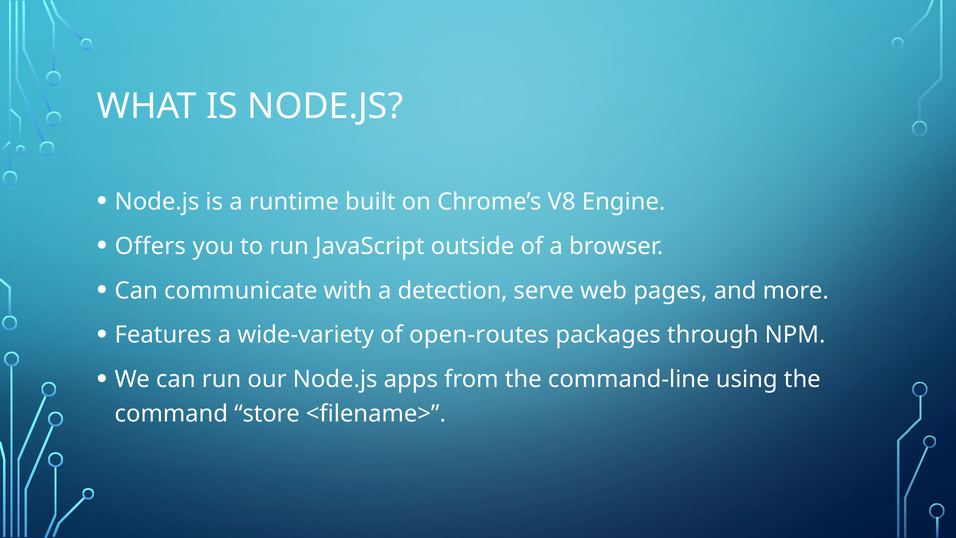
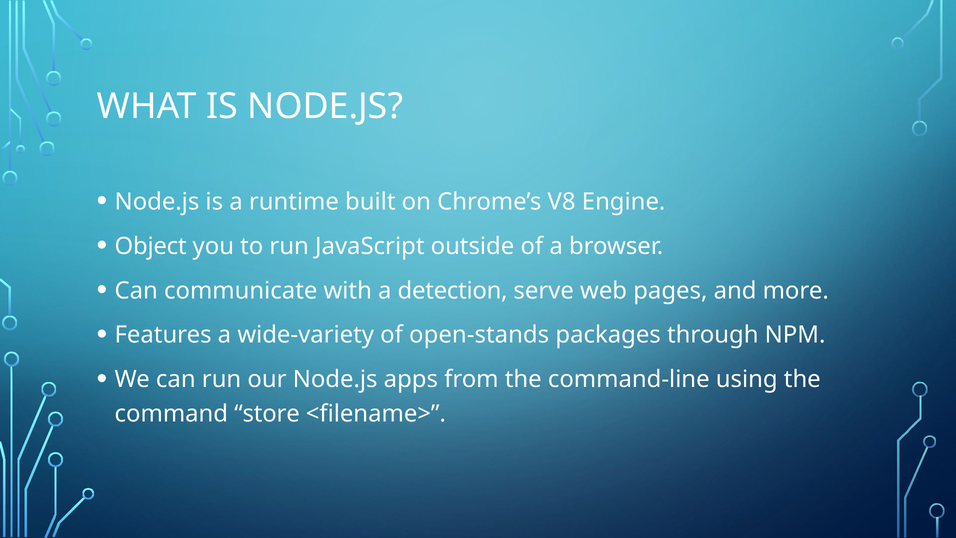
Offers: Offers -> Object (151, 246)
open-routes: open-routes -> open-stands (479, 335)
